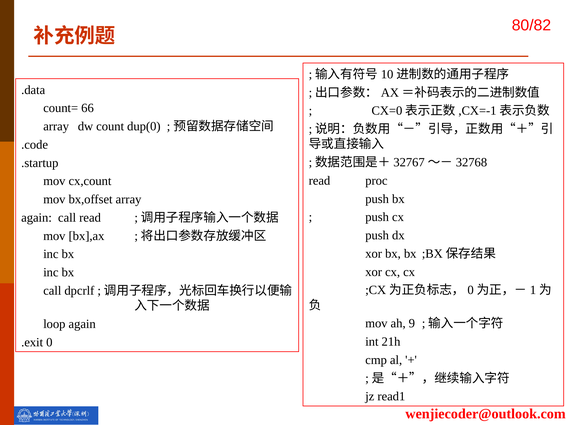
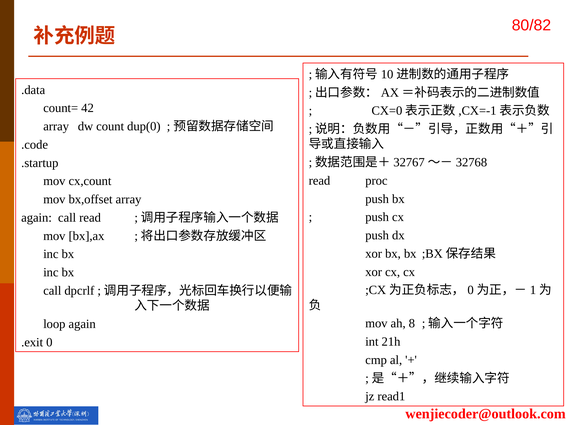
66: 66 -> 42 (87, 108)
9: 9 -> 8 (412, 323)
